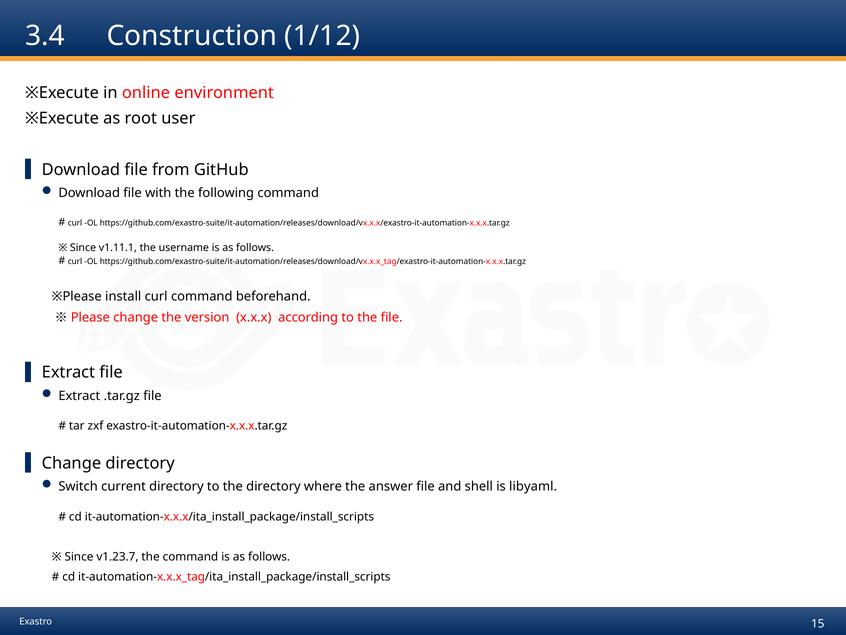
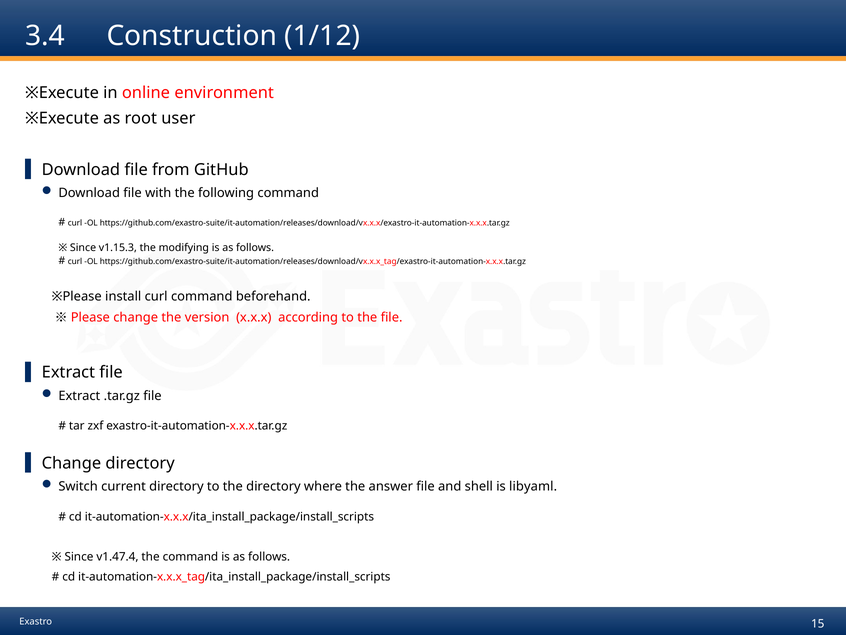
v1.11.1: v1.11.1 -> v1.15.3 (118, 248)
username: username -> modifying (184, 248)
v1.23.7: v1.23.7 -> v1.47.4 (118, 556)
